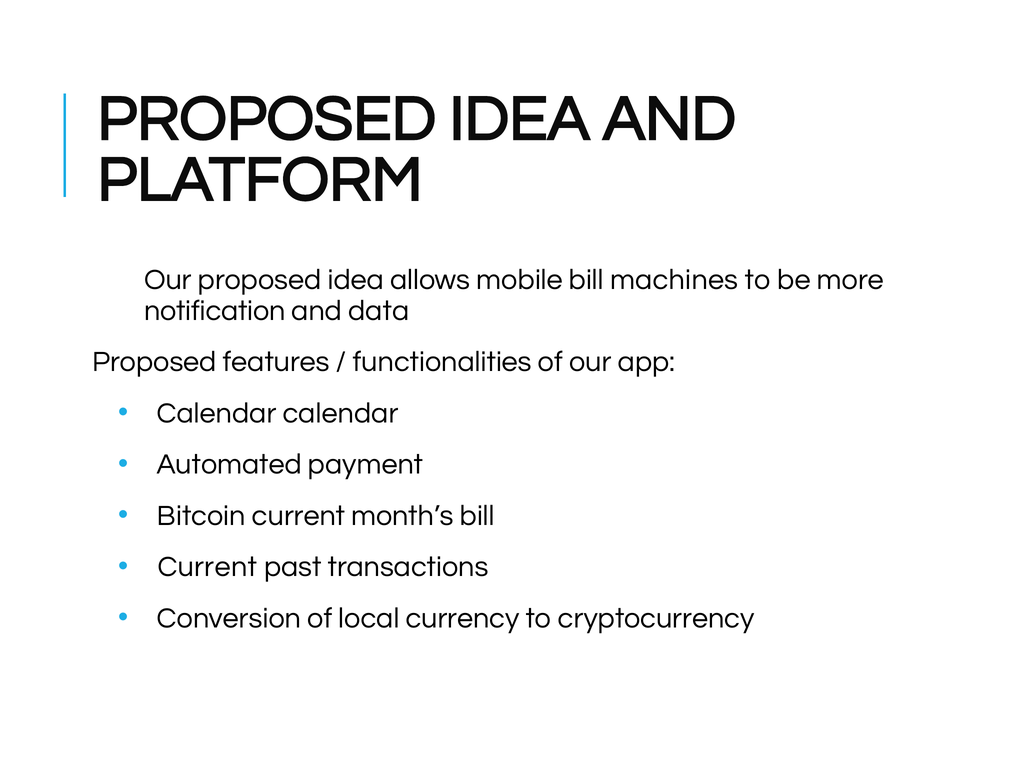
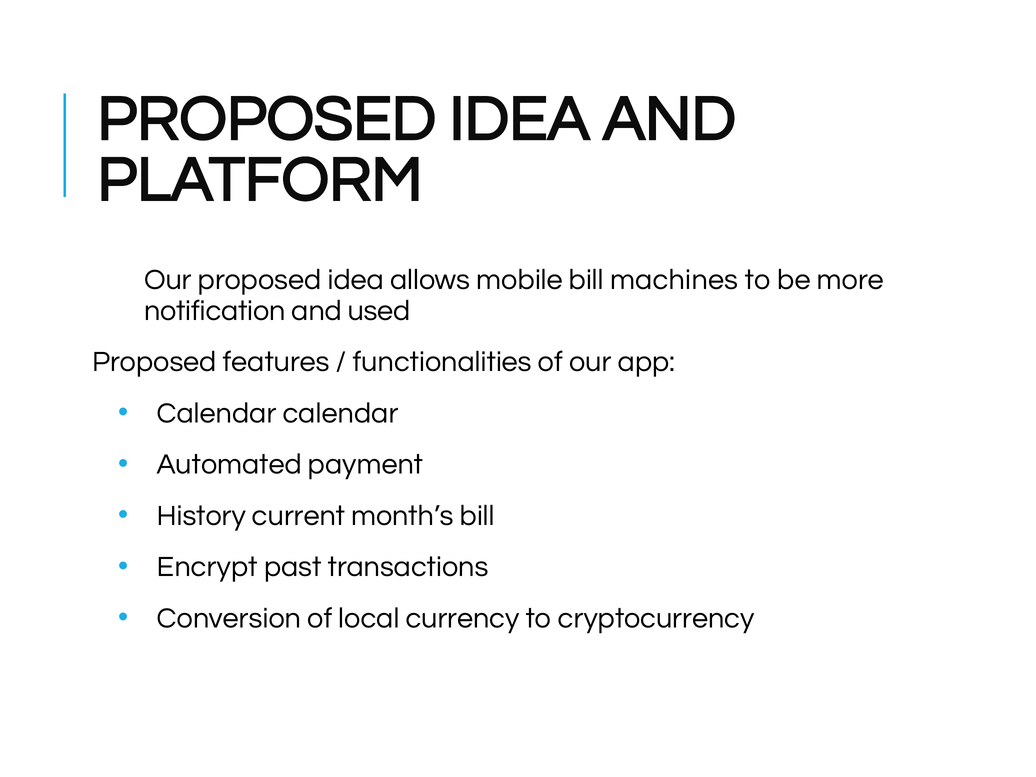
data: data -> used (379, 311)
Bitcoin: Bitcoin -> History (201, 516)
Current: Current -> Encrypt (207, 567)
